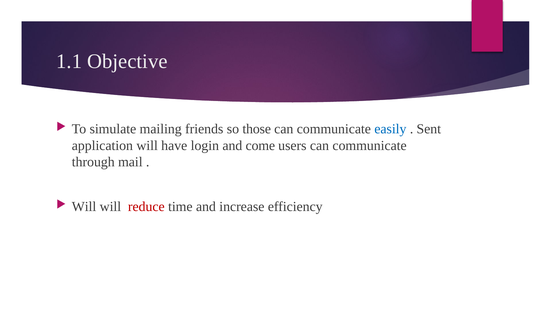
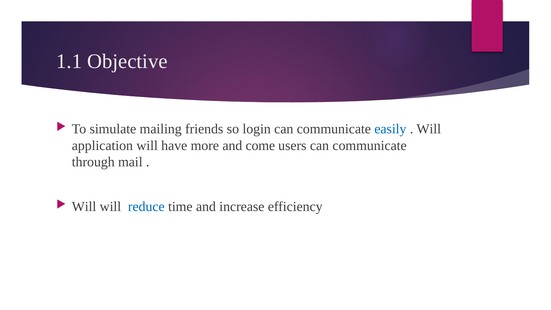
those: those -> login (257, 129)
Sent: Sent -> Will (429, 129)
login: login -> more (205, 145)
reduce colour: red -> blue (146, 207)
